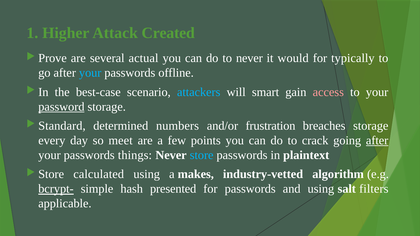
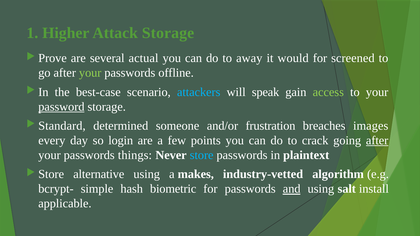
Attack Created: Created -> Storage (168, 33)
to never: never -> away (249, 58)
typically: typically -> screened (353, 58)
your colour: light blue -> light green (90, 73)
smart: smart -> speak (266, 92)
access colour: pink -> light green (328, 92)
numbers: numbers -> someone (178, 126)
breaches storage: storage -> images (371, 126)
meet: meet -> login (121, 141)
calculated: calculated -> alternative (99, 174)
bcrypt- underline: present -> none (56, 189)
presented: presented -> biometric (173, 189)
and underline: none -> present (292, 189)
filters: filters -> install (374, 189)
